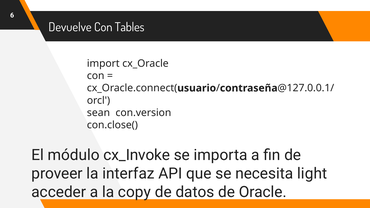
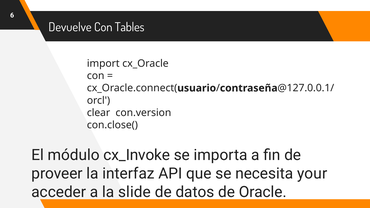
sean: sean -> clear (99, 113)
light: light -> your (312, 174)
copy: copy -> slide (134, 192)
